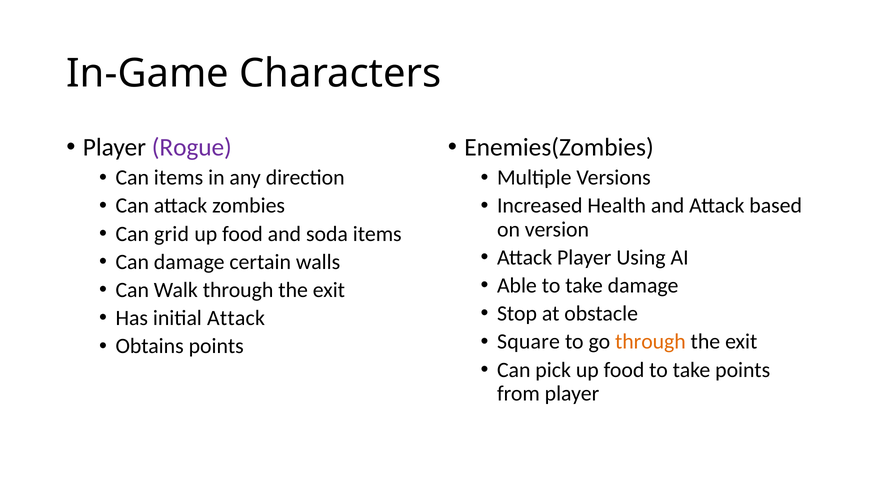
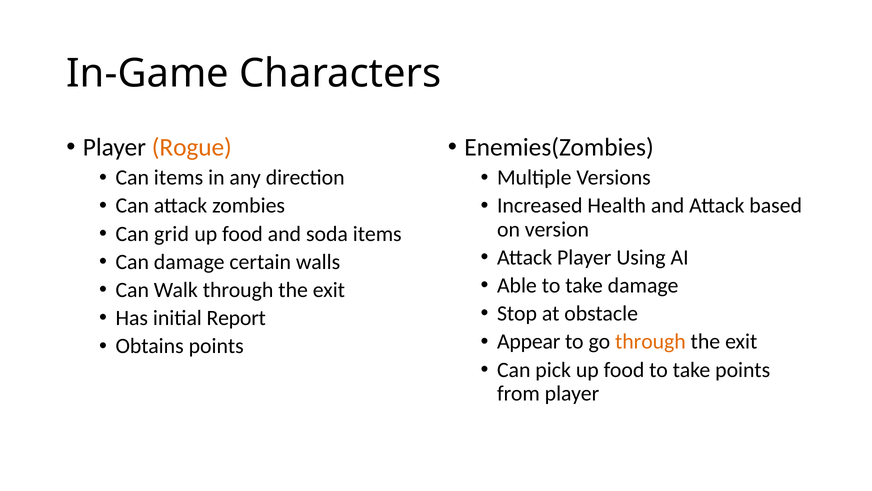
Rogue colour: purple -> orange (192, 147)
initial Attack: Attack -> Report (236, 318)
Square: Square -> Appear (529, 341)
